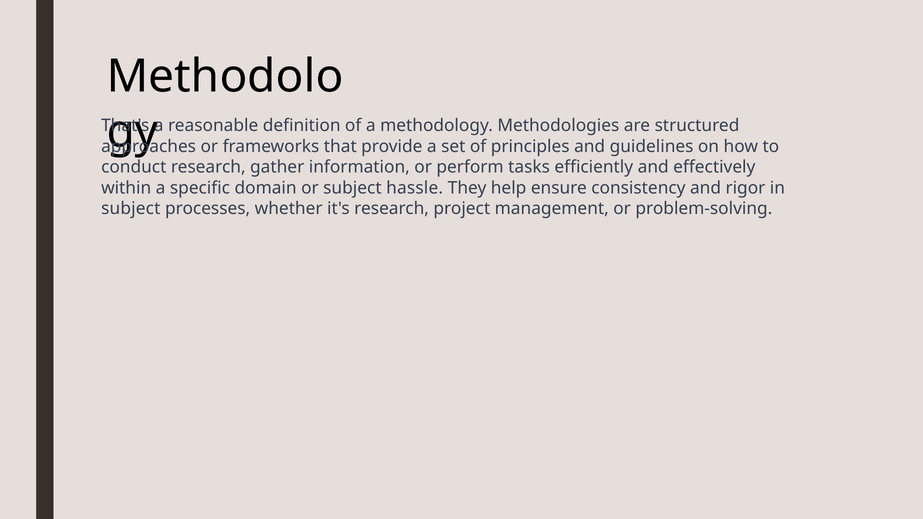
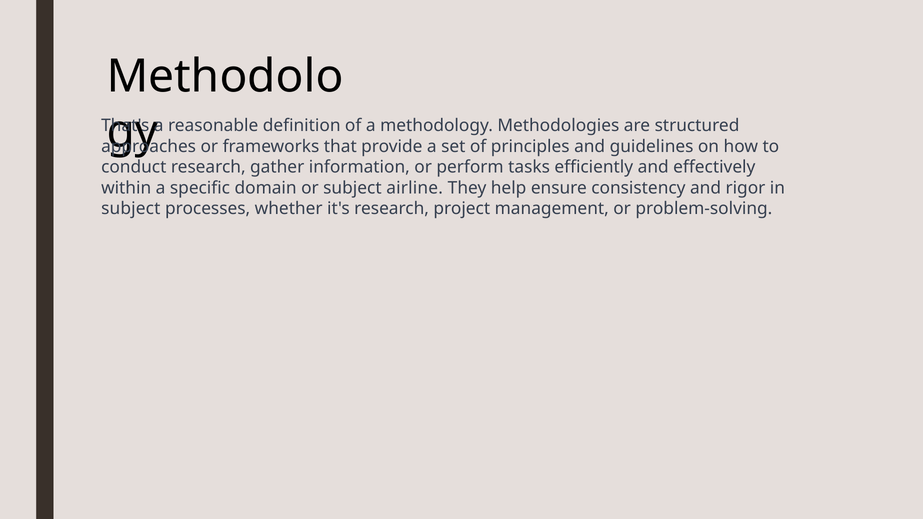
hassle: hassle -> airline (415, 188)
